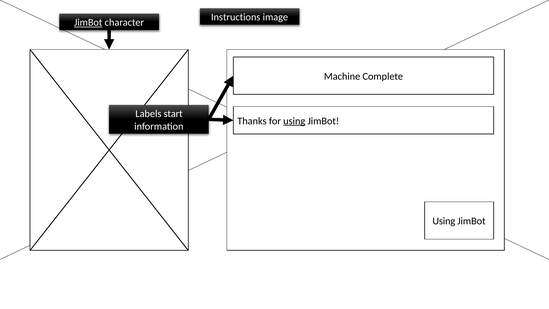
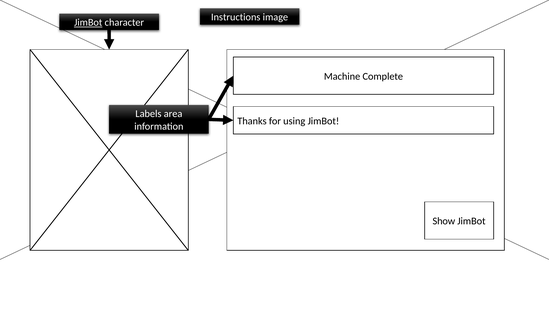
start: start -> area (173, 114)
using underline: present -> none (294, 121)
Using: Using -> Show (444, 221)
